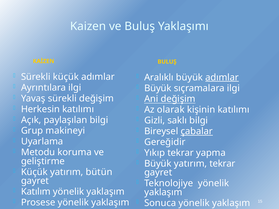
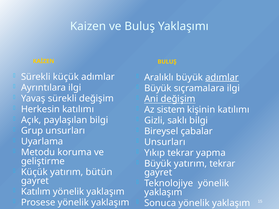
olarak: olarak -> sistem (171, 110)
Grup makineyi: makineyi -> unsurları (65, 131)
çabalar underline: present -> none (197, 131)
Gereğidir: Gereğidir -> Unsurları (165, 142)
